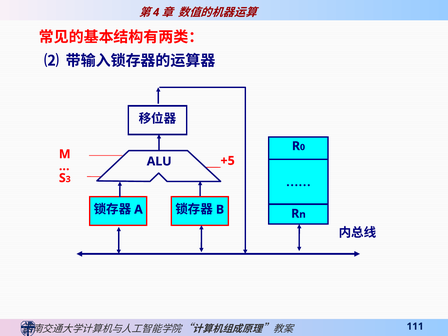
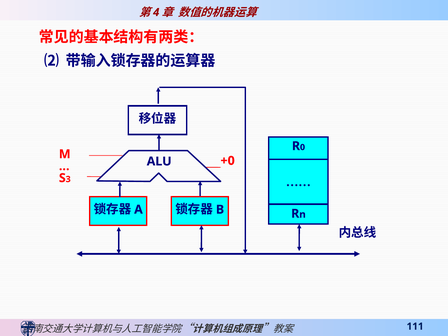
+5: +5 -> +0 (228, 161)
